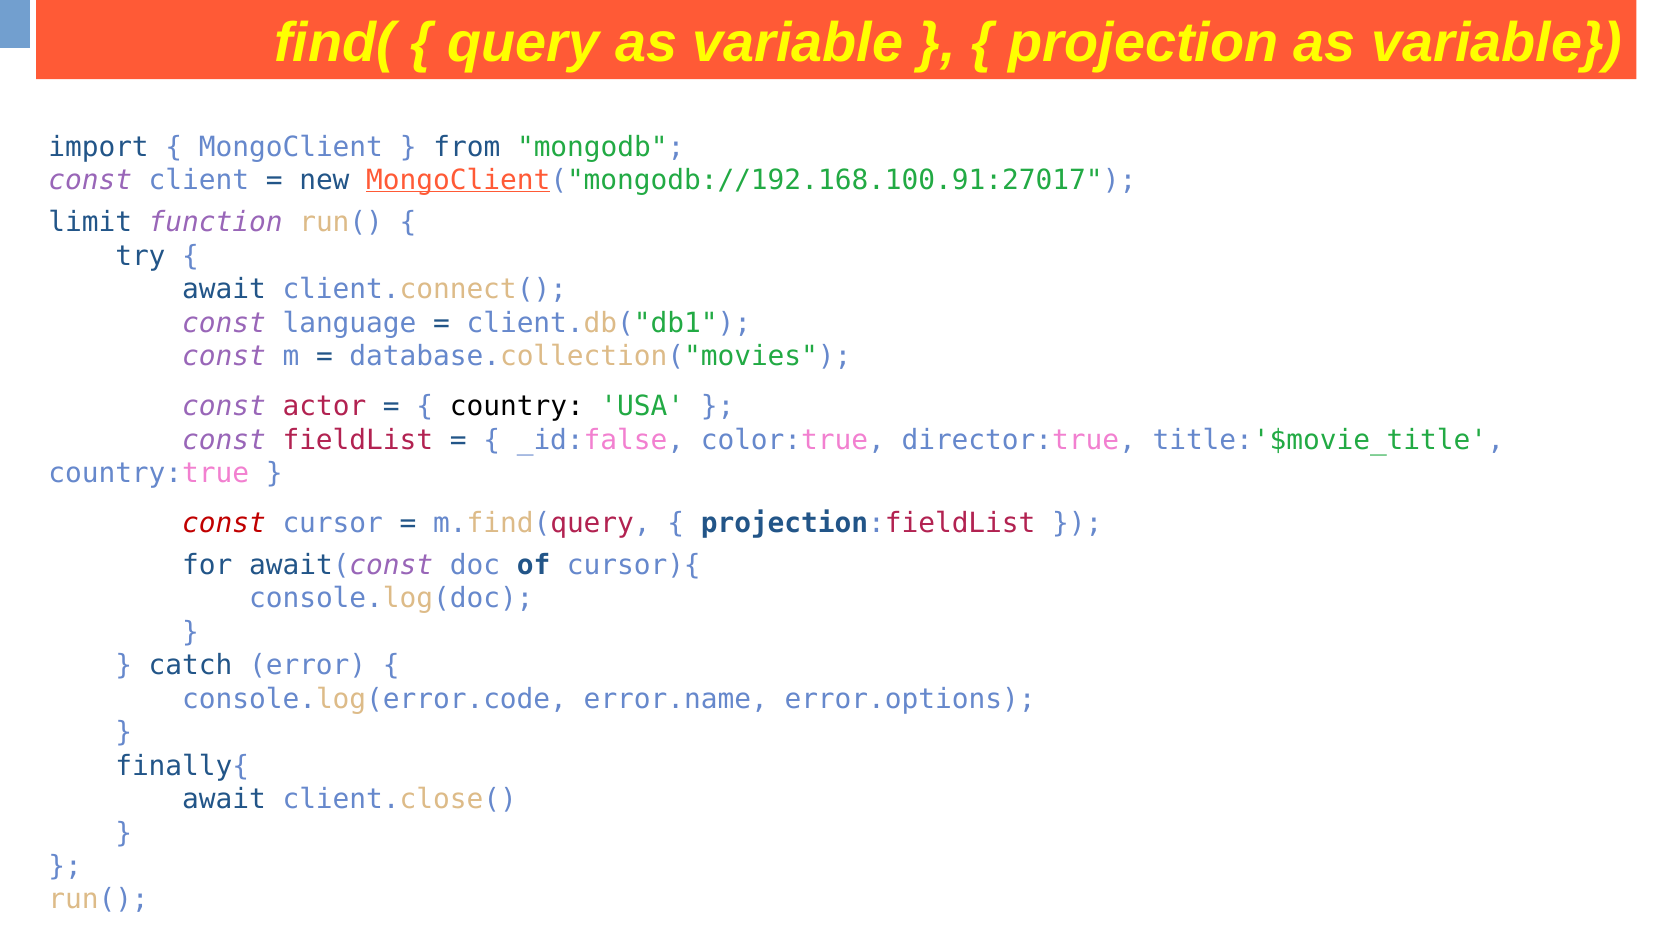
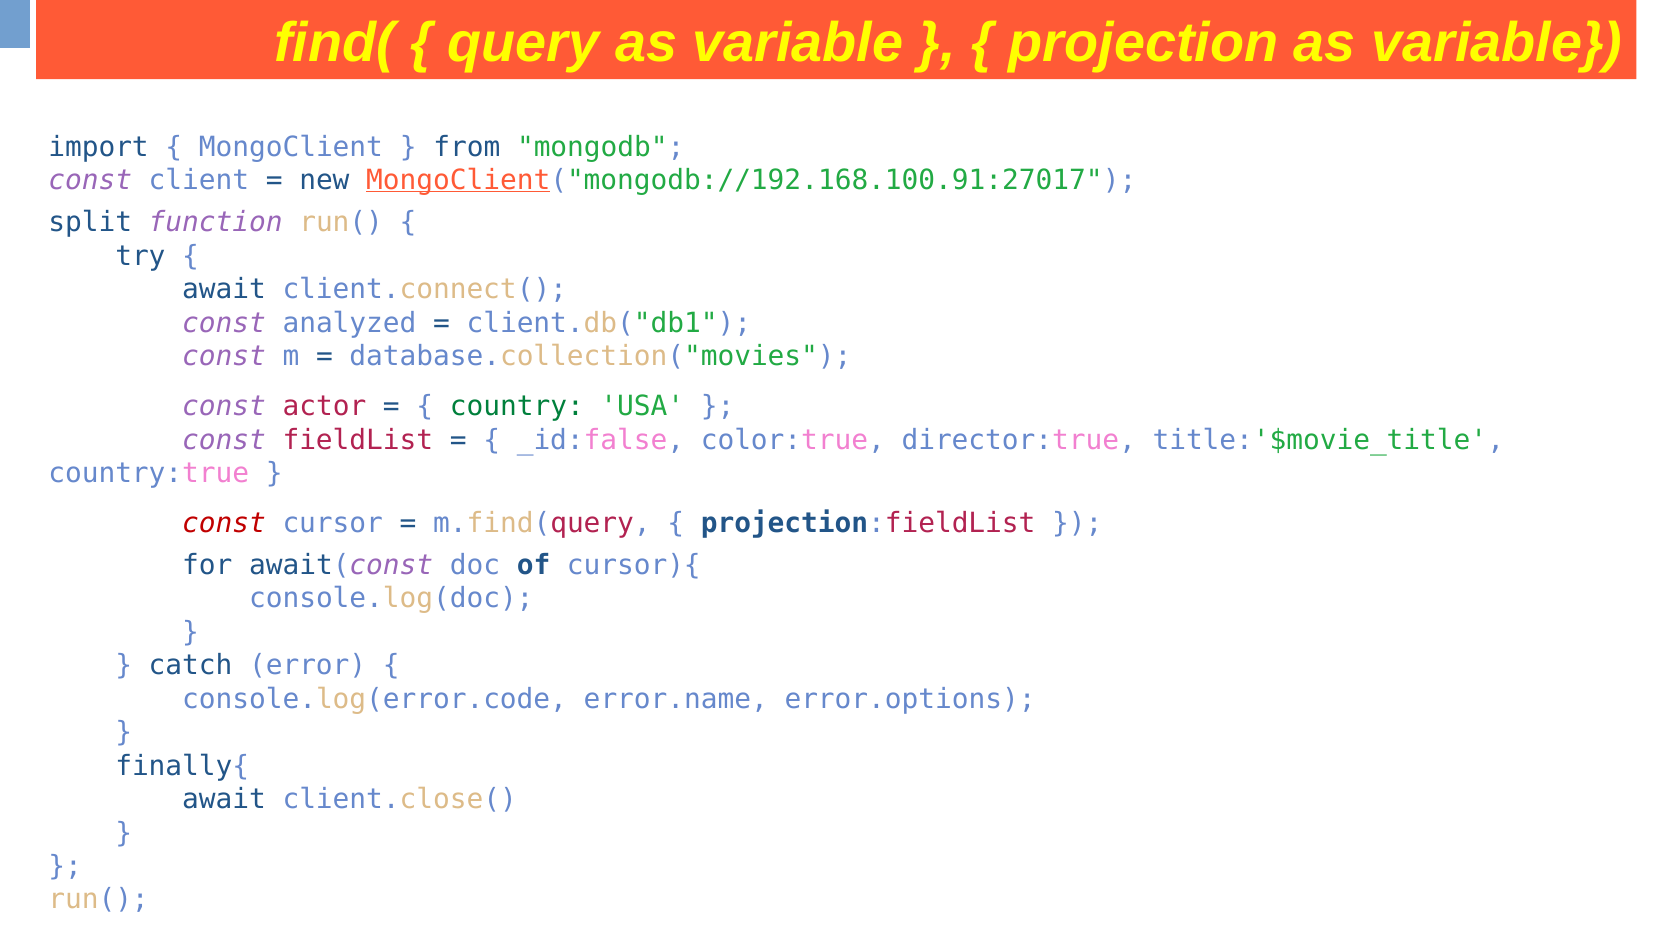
limit: limit -> split (90, 223)
language: language -> analyzed (349, 323)
country colour: black -> green (517, 406)
